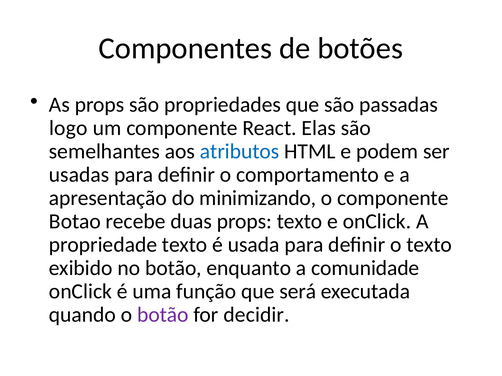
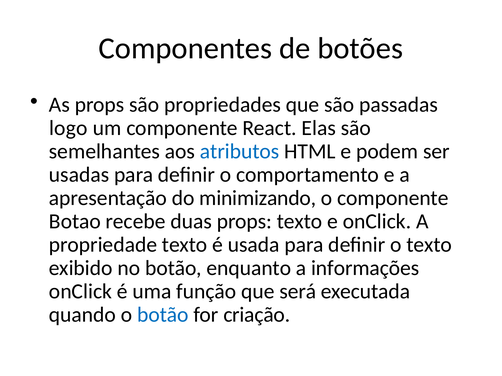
comunidade: comunidade -> informações (365, 268)
botão colour: purple -> blue (163, 315)
decidir: decidir -> criação (257, 315)
